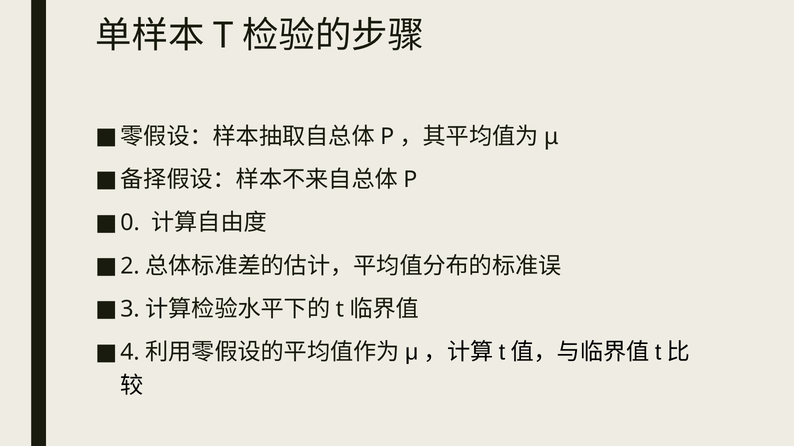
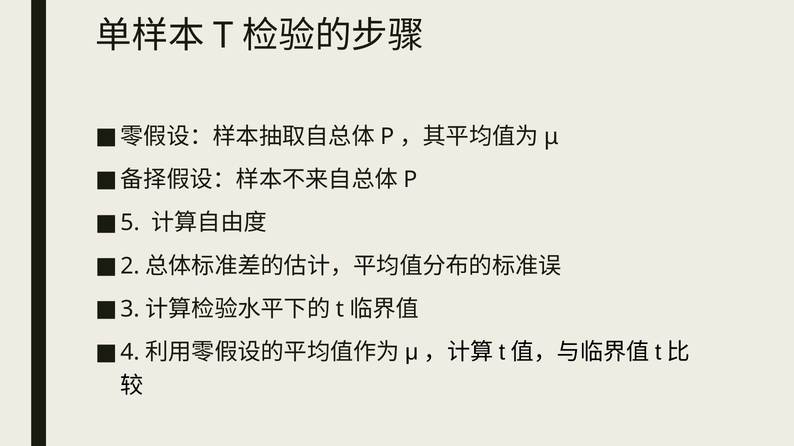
0: 0 -> 5 (130, 223)
